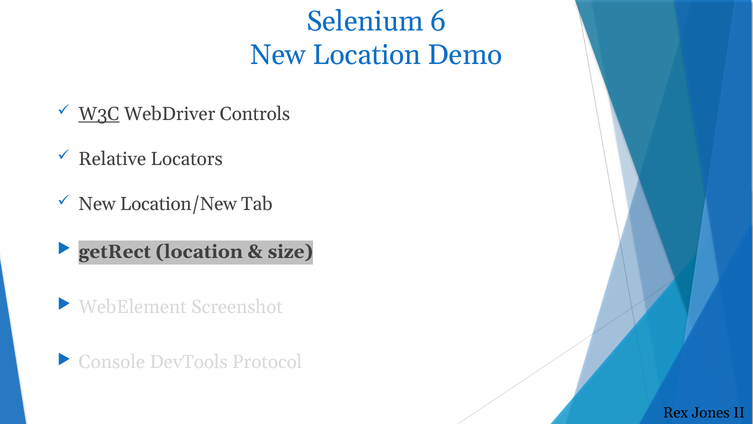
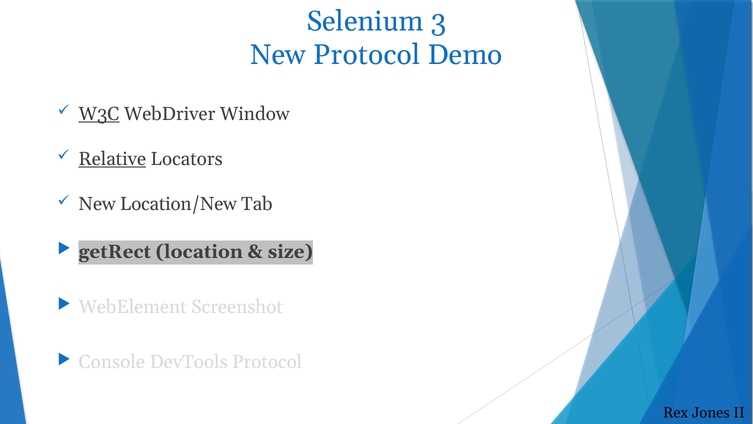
6: 6 -> 3 (438, 21)
New Location: Location -> Protocol (367, 55)
Controls: Controls -> Window (255, 114)
Relative underline: none -> present (112, 159)
